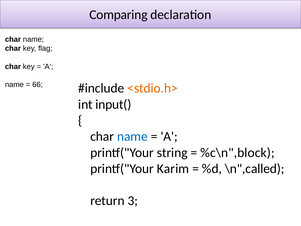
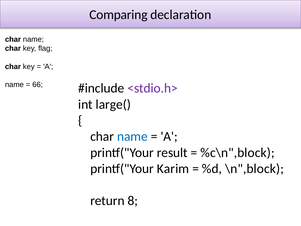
<stdio.h> colour: orange -> purple (153, 88)
input(: input( -> large( (113, 104)
string: string -> result (172, 152)
\n",called: \n",called -> \n",block (255, 168)
3: 3 -> 8 (133, 201)
